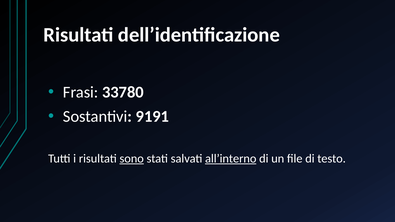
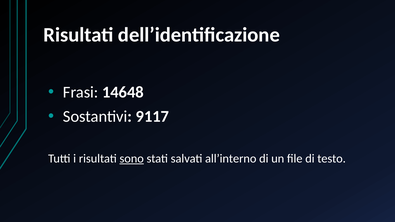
33780: 33780 -> 14648 (123, 92)
9191: 9191 -> 9117 (152, 117)
all’interno underline: present -> none (231, 159)
